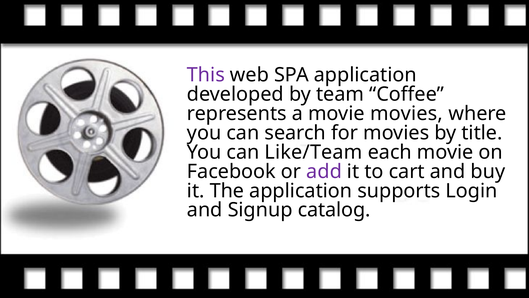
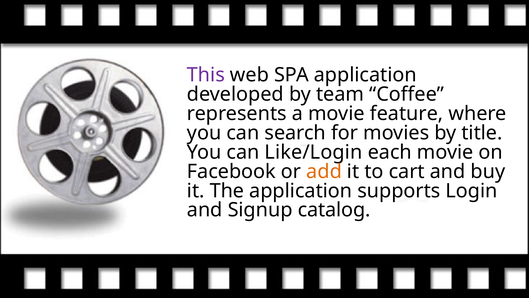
movie movies: movies -> feature (407, 113)
Like/Team: Like/Team -> Like/Login (314, 152)
add colour: purple -> orange (324, 171)
